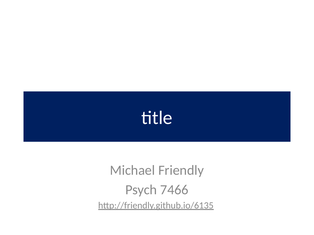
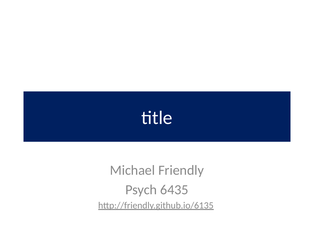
7466: 7466 -> 6435 (174, 190)
